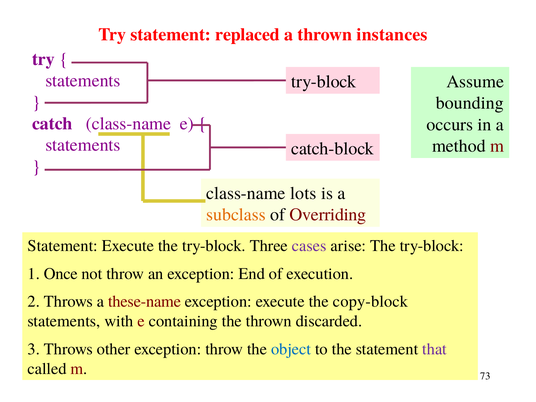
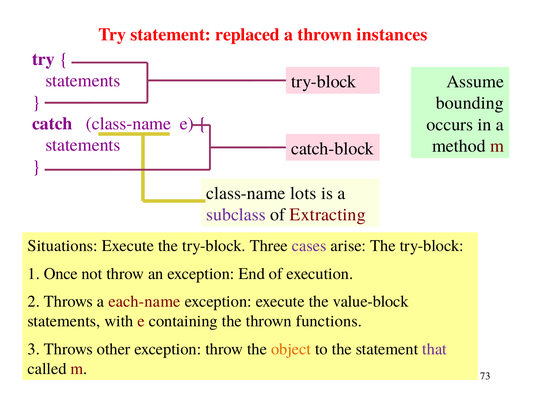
subclass colour: orange -> purple (236, 215)
Overriding: Overriding -> Extracting (328, 215)
Statement: Statement -> Situations (63, 246)
these-name: these-name -> each-name (144, 302)
copy-block: copy-block -> value-block (371, 302)
discarded: discarded -> functions (329, 321)
object colour: blue -> orange (291, 349)
